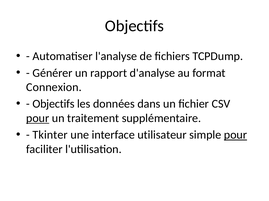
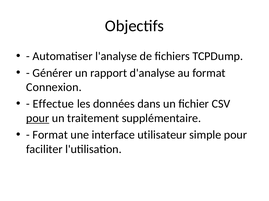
Objectifs: Objectifs -> Effectue (53, 104)
Tkinter: Tkinter -> Format (50, 135)
pour underline: present -> none (235, 135)
